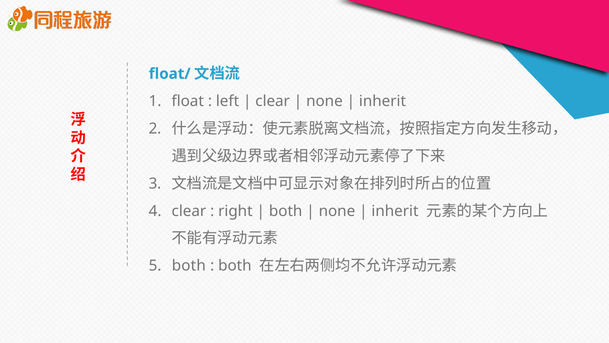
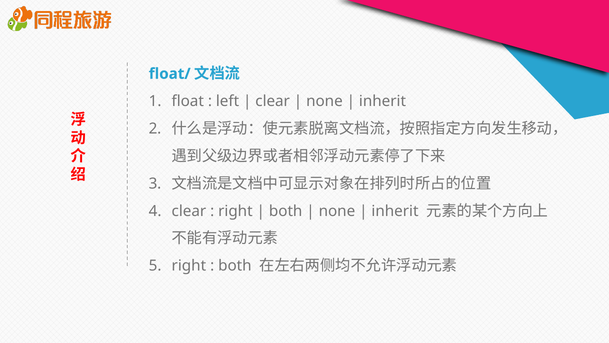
both: both -> right (189, 266)
